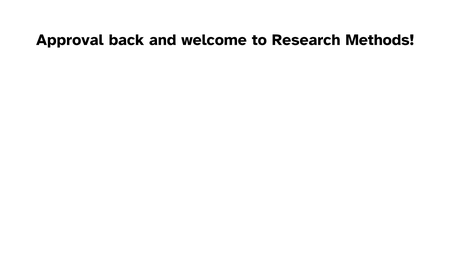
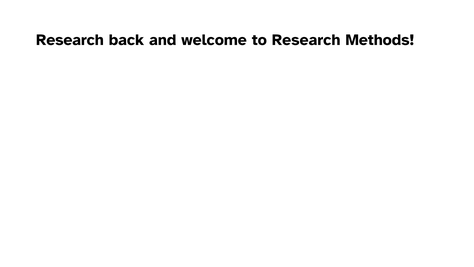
Approval: Approval -> Research (70, 40)
